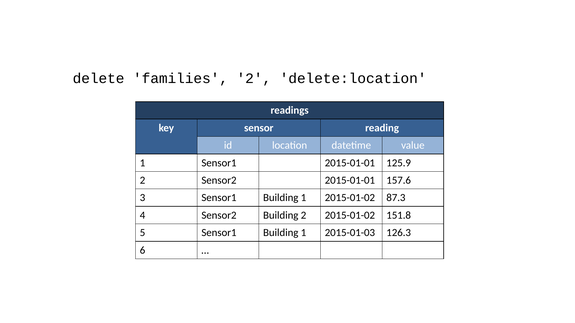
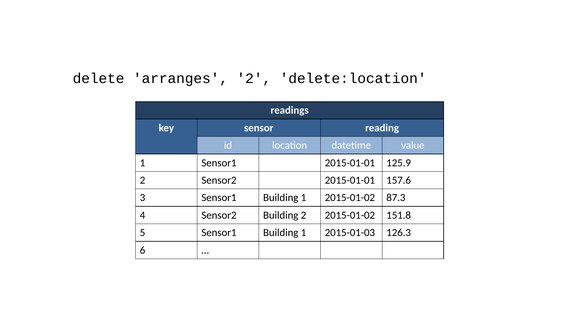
families: families -> arranges (181, 78)
